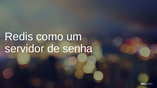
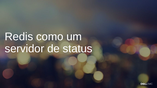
senha: senha -> status (78, 49)
